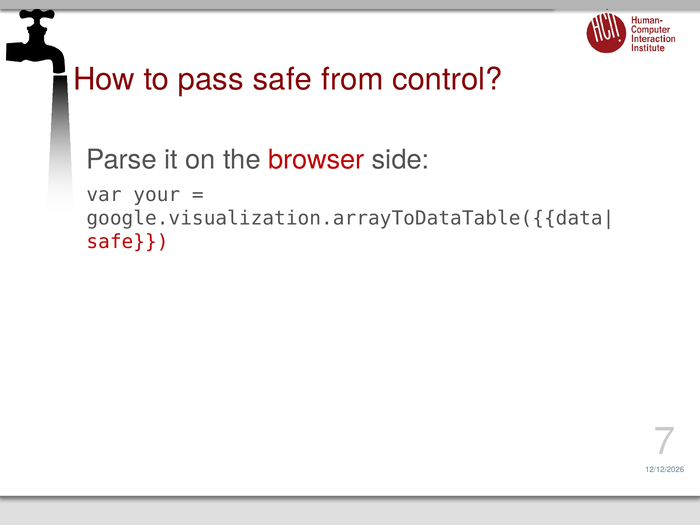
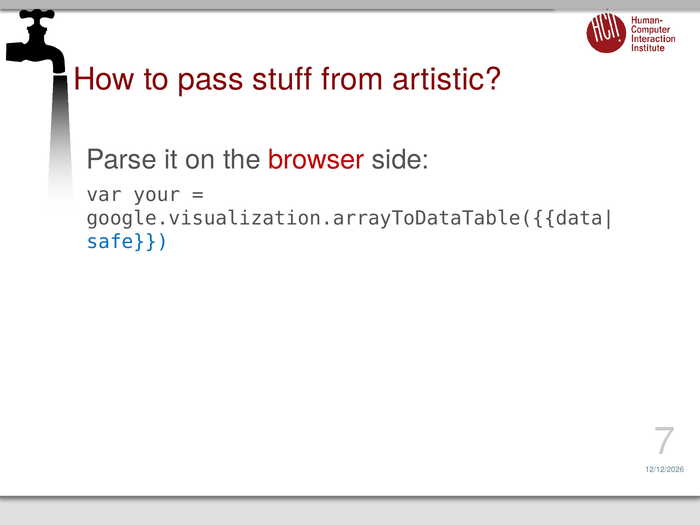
pass safe: safe -> stuff (282, 80)
control: control -> artistic (447, 80)
safe colour: red -> blue (127, 242)
